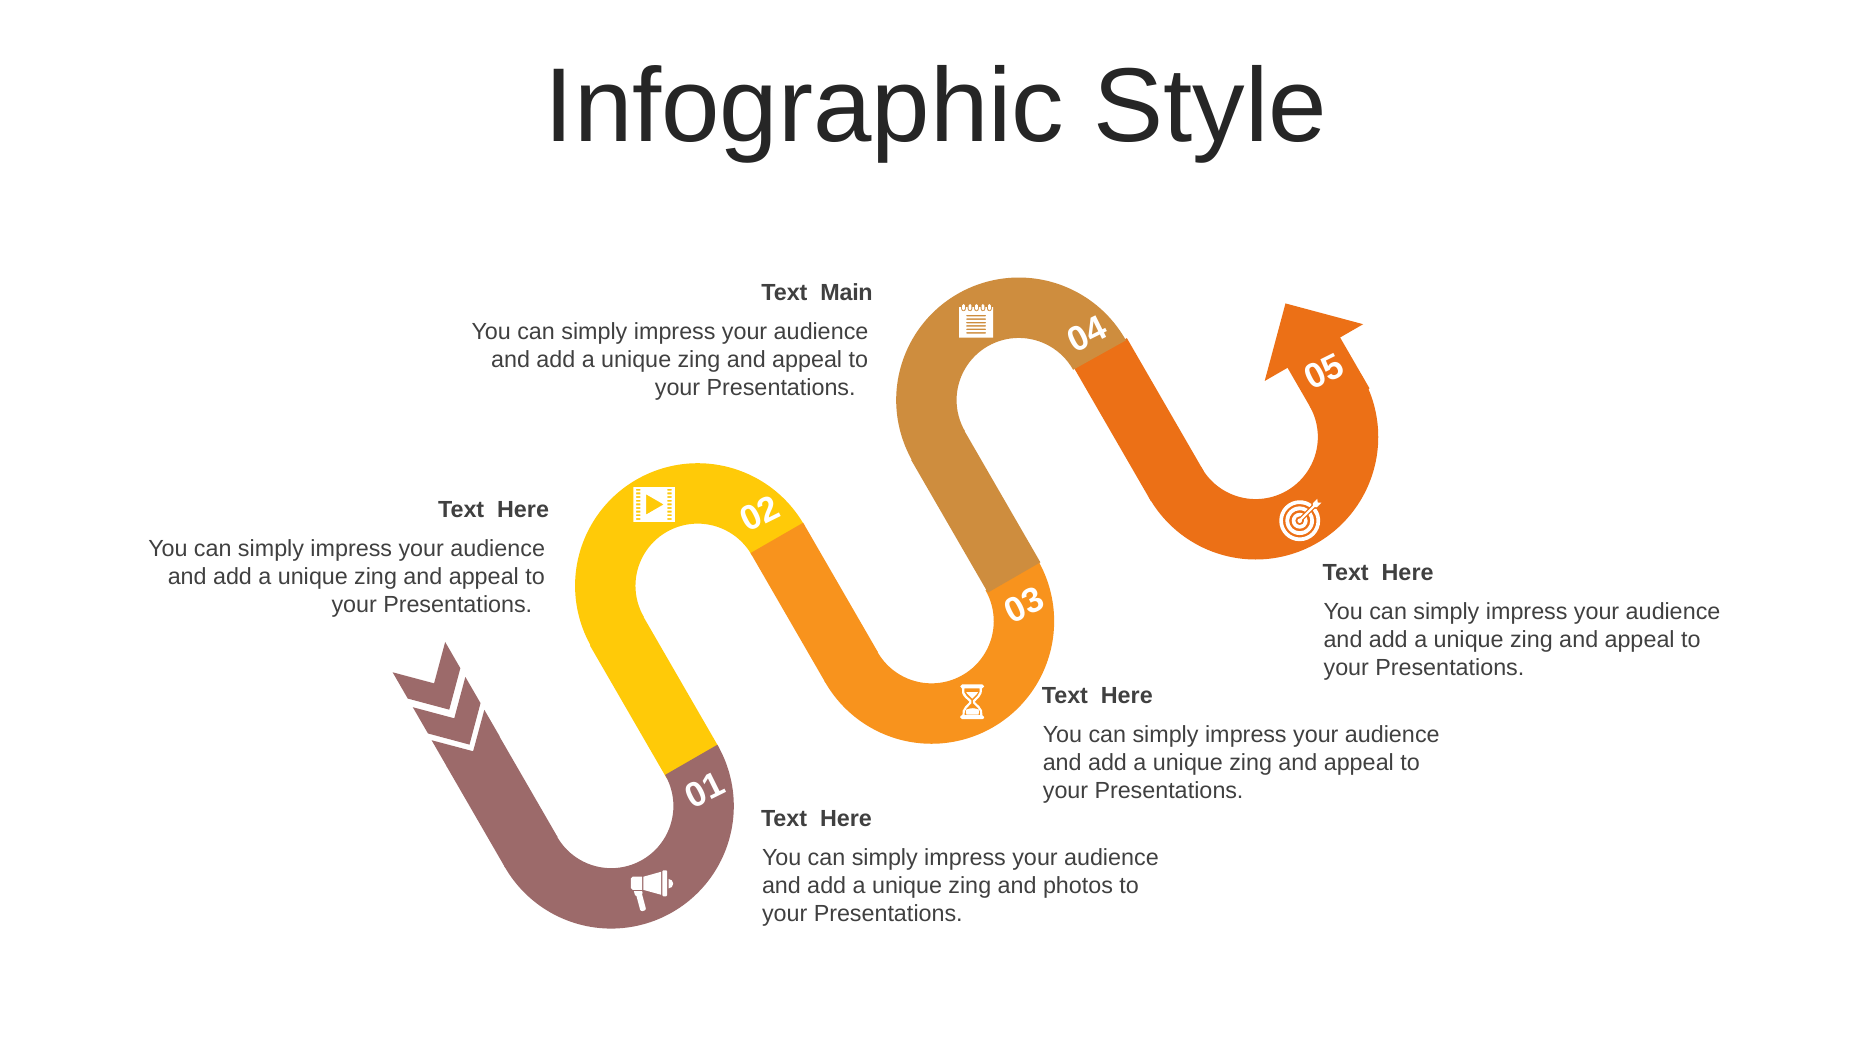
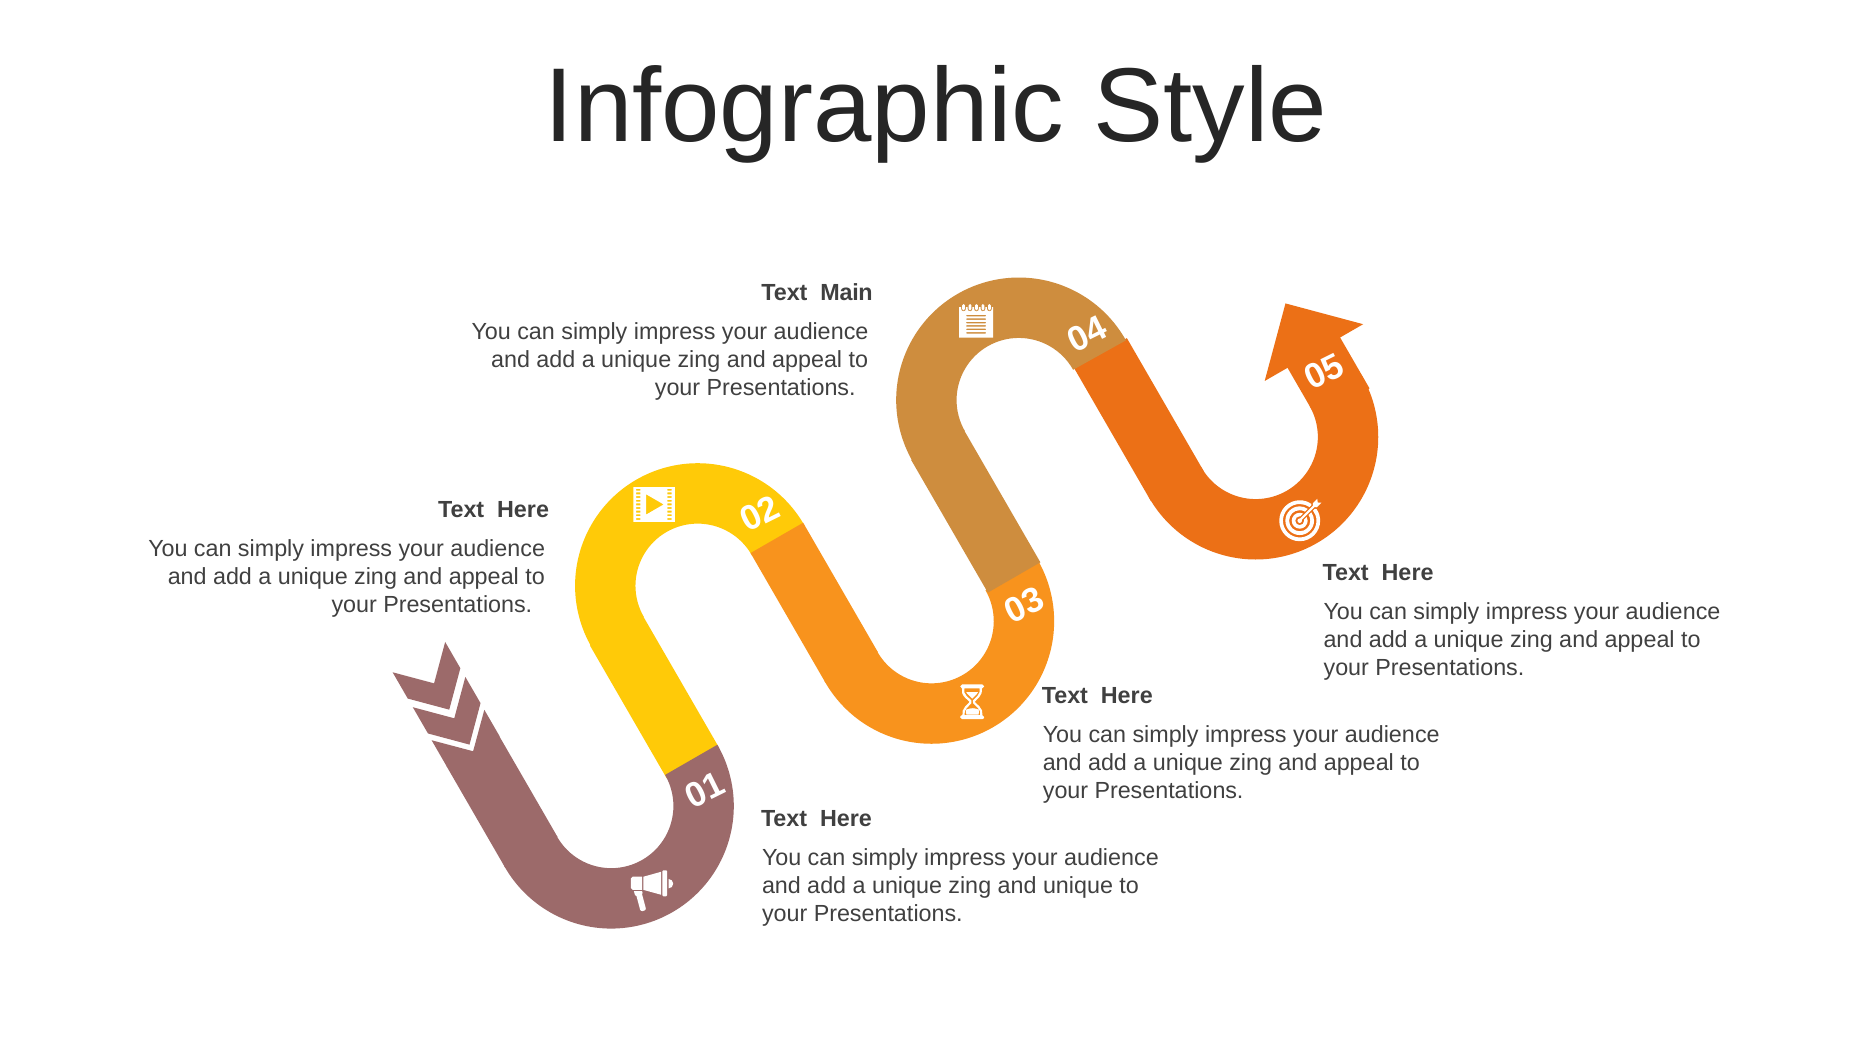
and photos: photos -> unique (1078, 886)
